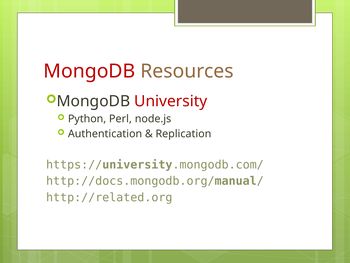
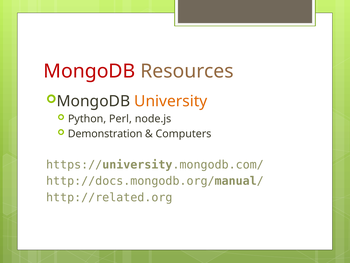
University colour: red -> orange (171, 101)
Authentication: Authentication -> Demonstration (105, 134)
Replication: Replication -> Computers (183, 134)
